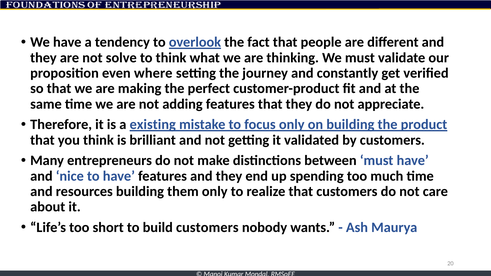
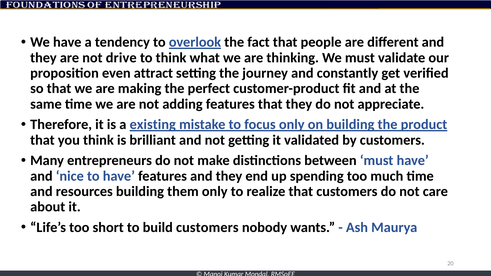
solve: solve -> drive (121, 58)
where: where -> attract (153, 73)
